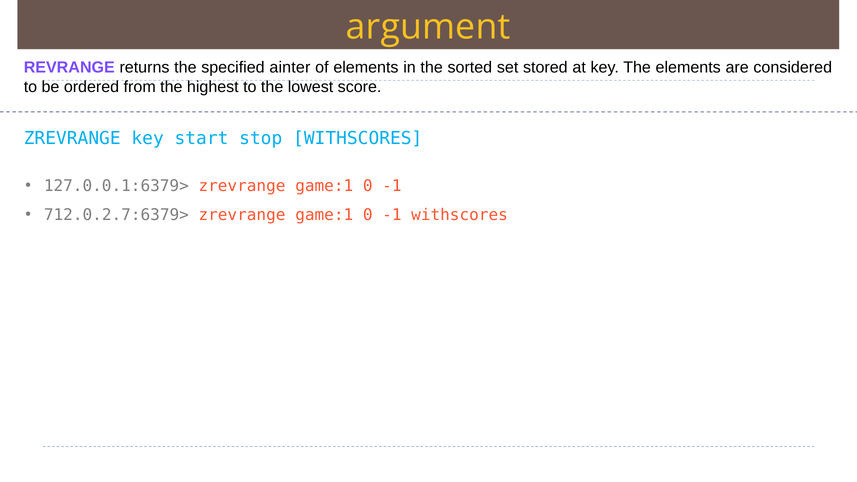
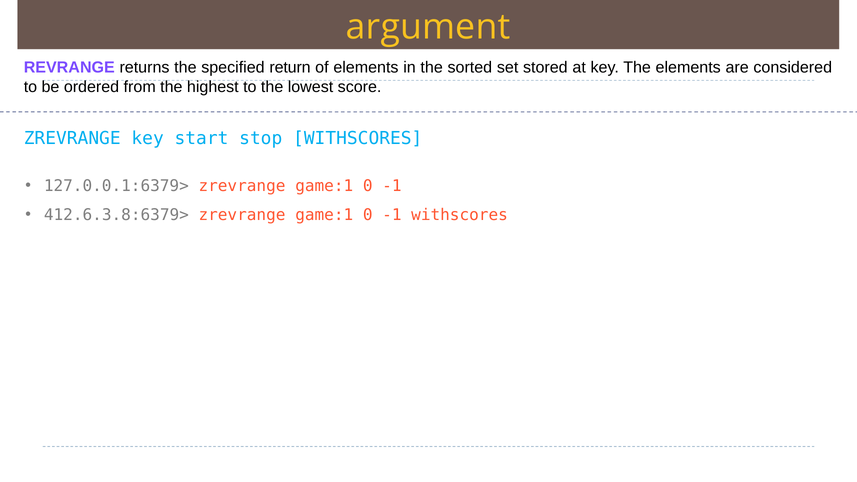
ainter: ainter -> return (290, 67)
712.0.2.7:6379>: 712.0.2.7:6379> -> 412.6.3.8:6379> (116, 215)
